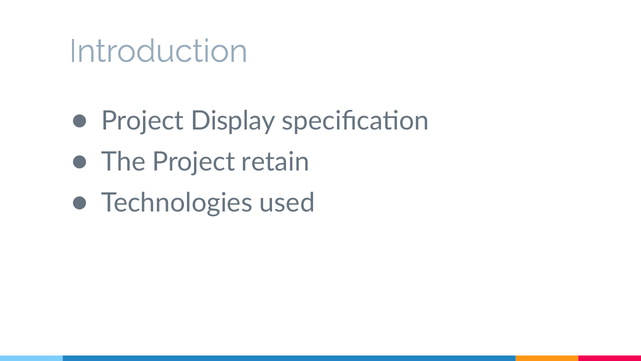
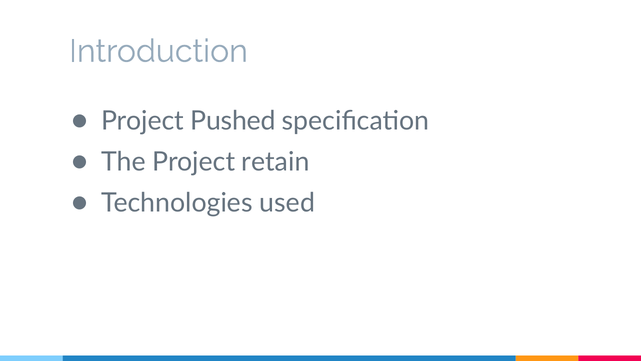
Display: Display -> Pushed (233, 121)
